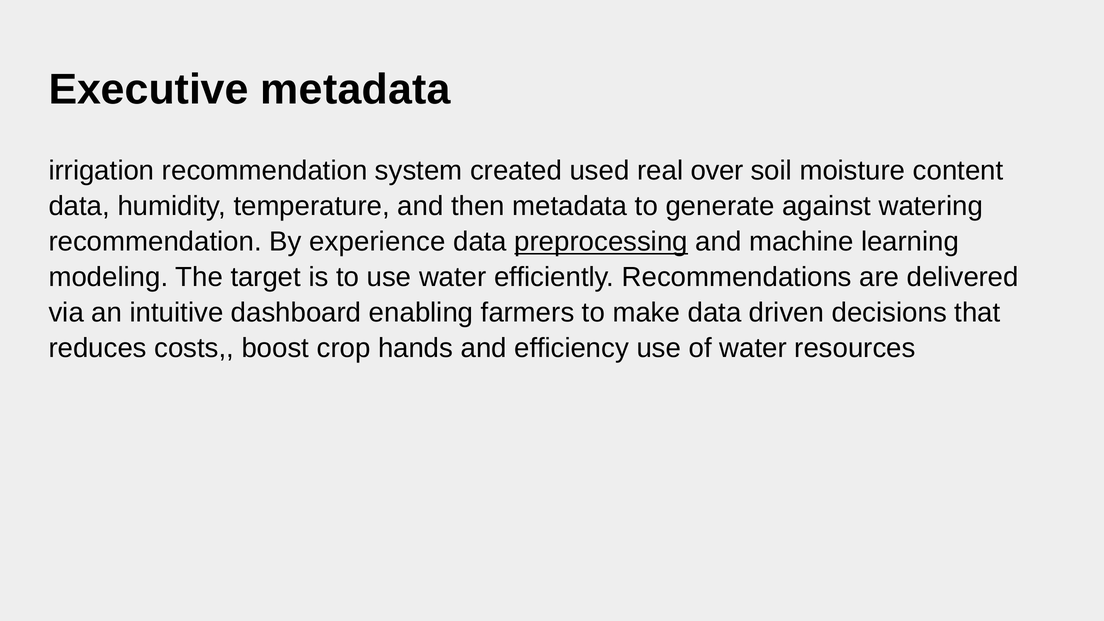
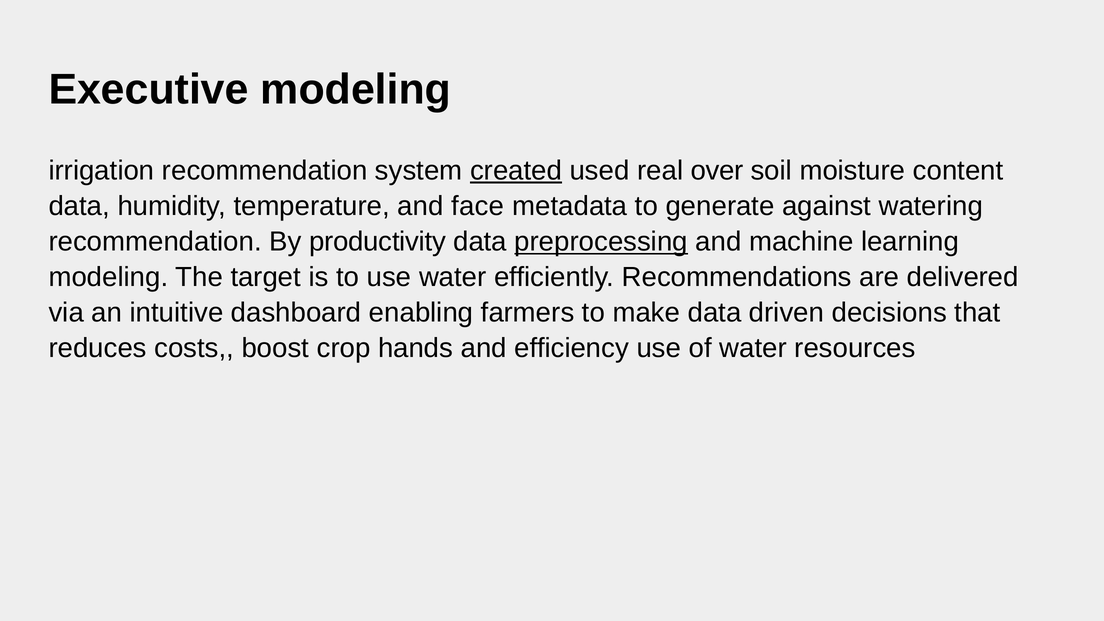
Executive metadata: metadata -> modeling (356, 89)
created underline: none -> present (516, 171)
then: then -> face (478, 206)
experience: experience -> productivity (378, 242)
